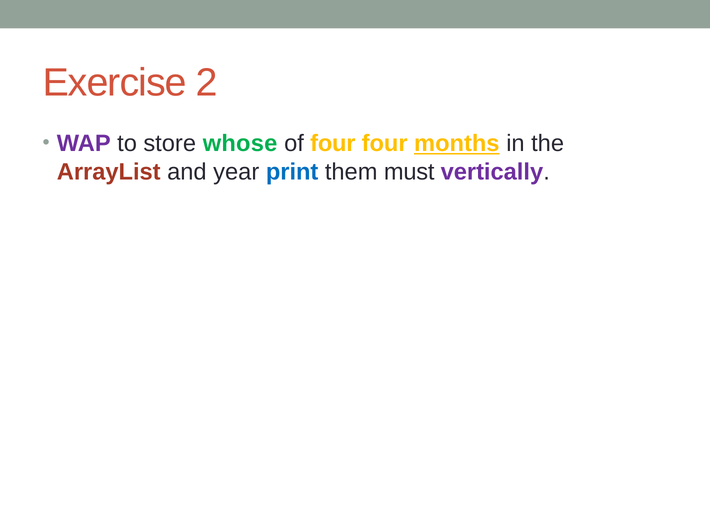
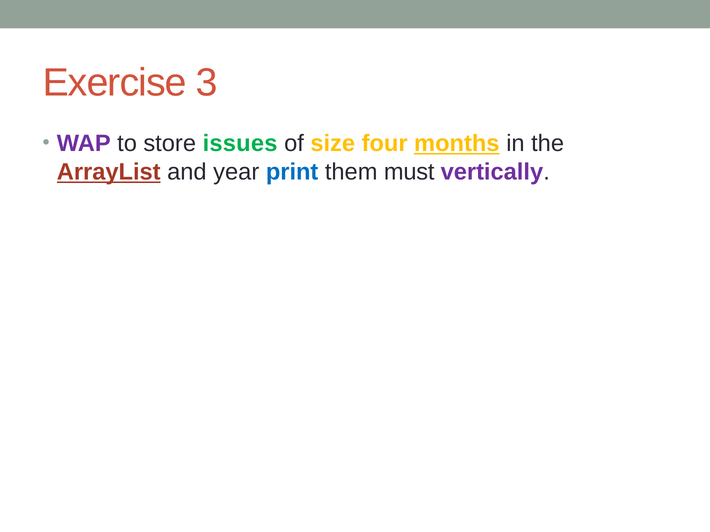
2: 2 -> 3 (207, 83)
whose: whose -> issues (240, 144)
of four: four -> size (333, 144)
ArrayList underline: none -> present (109, 172)
